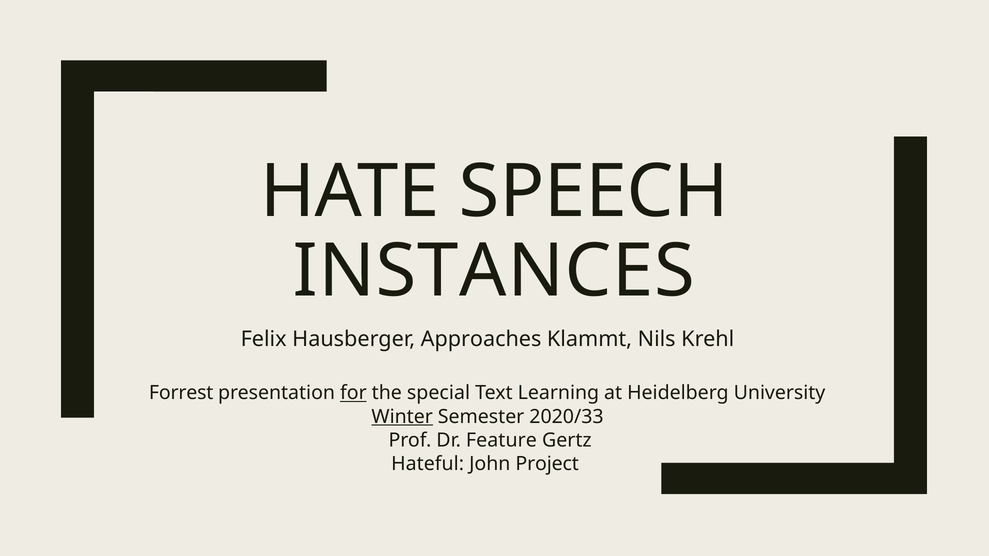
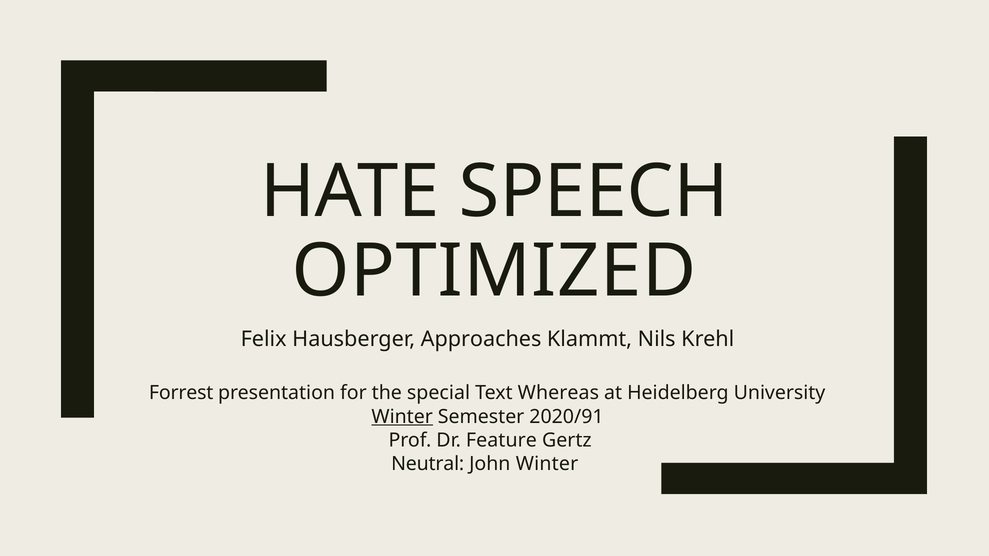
INSTANCES: INSTANCES -> OPTIMIZED (494, 271)
for underline: present -> none (353, 393)
Learning: Learning -> Whereas (558, 393)
2020/33: 2020/33 -> 2020/91 (566, 417)
Hateful: Hateful -> Neutral (428, 464)
John Project: Project -> Winter (547, 464)
